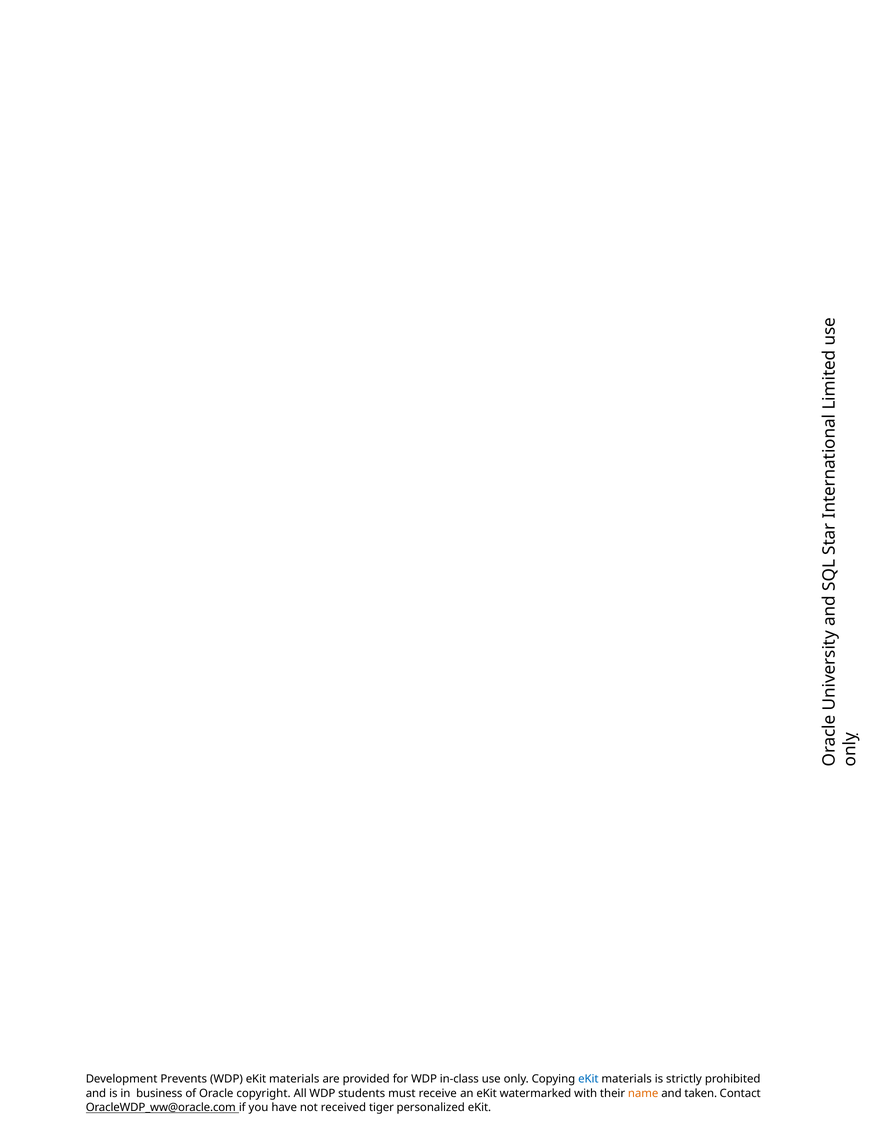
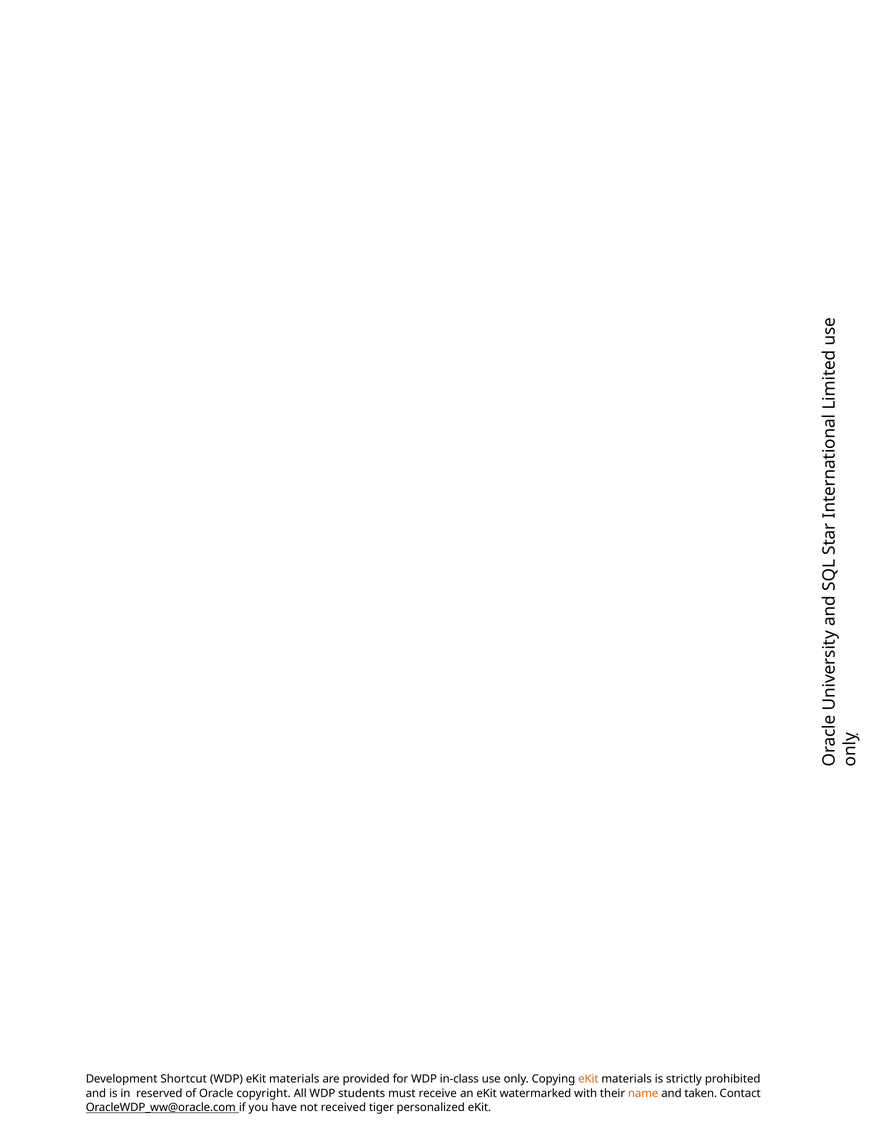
Prevents: Prevents -> Shortcut (184, 1080)
eKit colour: blue -> orange (588, 1080)
business: business -> reserved (159, 1094)
